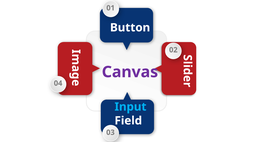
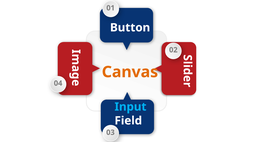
Canvas colour: purple -> orange (130, 72)
